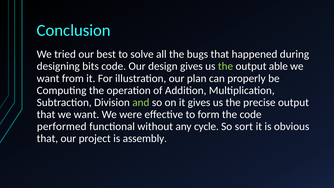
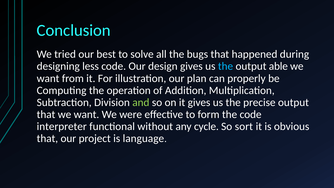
bits: bits -> less (91, 66)
the colour: light green -> light blue (225, 66)
performed: performed -> interpreter (62, 126)
assembly: assembly -> language (143, 138)
